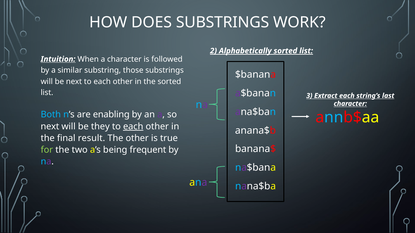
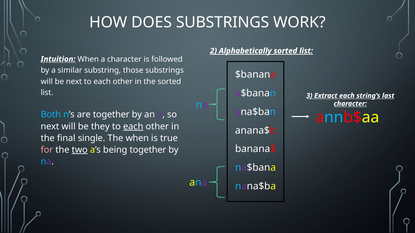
are enabling: enabling -> together (111, 115)
result: result -> single (92, 138)
The other: other -> when (137, 138)
for colour: light green -> pink (47, 150)
two underline: none -> present (80, 150)
being frequent: frequent -> together (148, 150)
